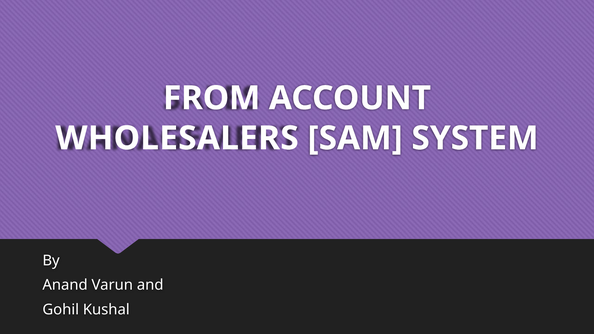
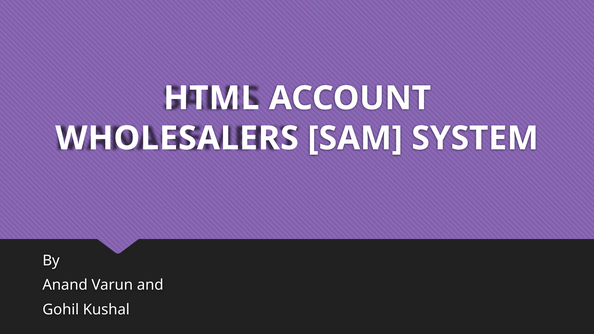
FROM: FROM -> HTML (211, 98)
